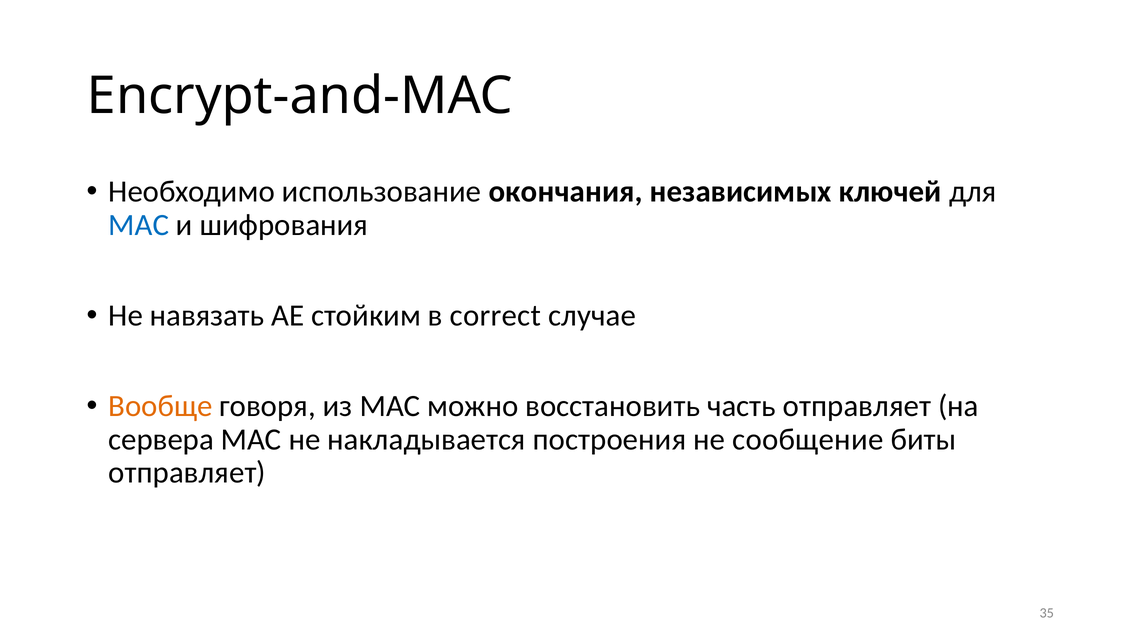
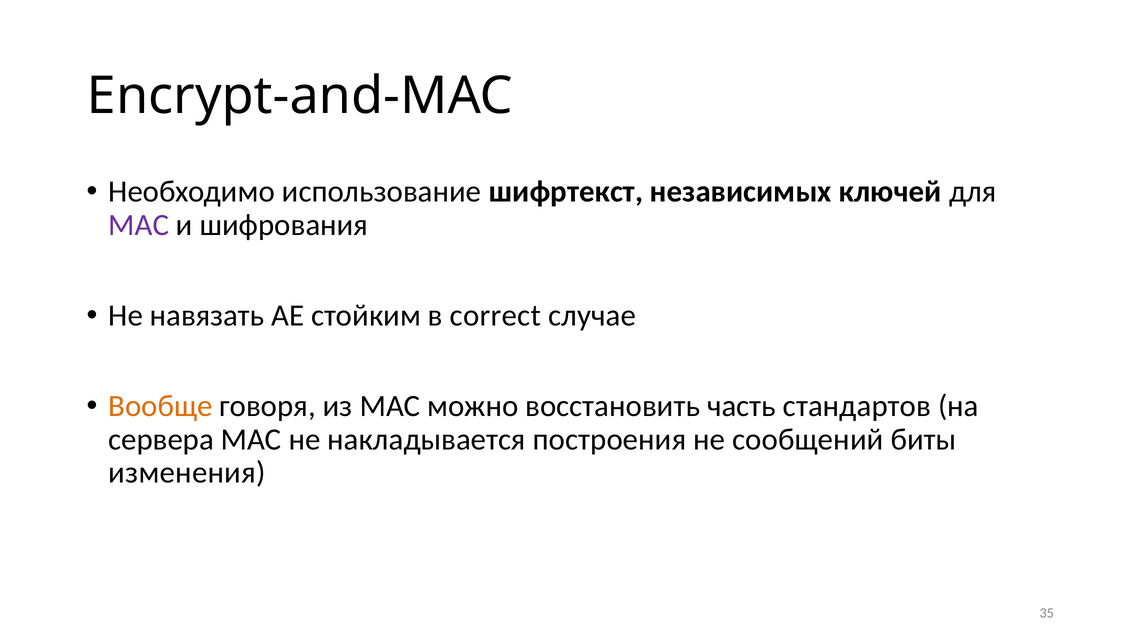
окончания: окончания -> шифртекст (566, 192)
MAC colour: blue -> purple (139, 225)
часть отправляет: отправляет -> стандартов (857, 406)
сообщение: сообщение -> сообщений (808, 439)
отправляет: отправляет -> изменения (187, 473)
